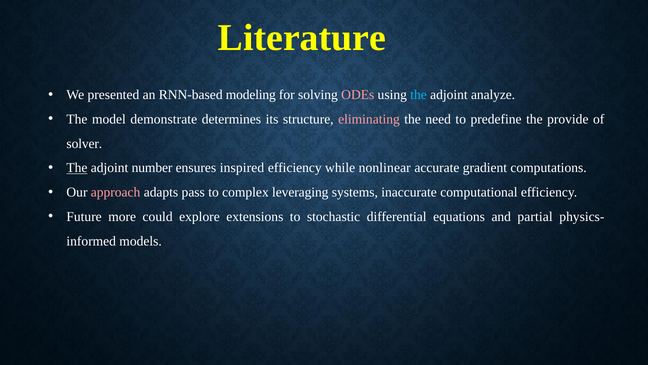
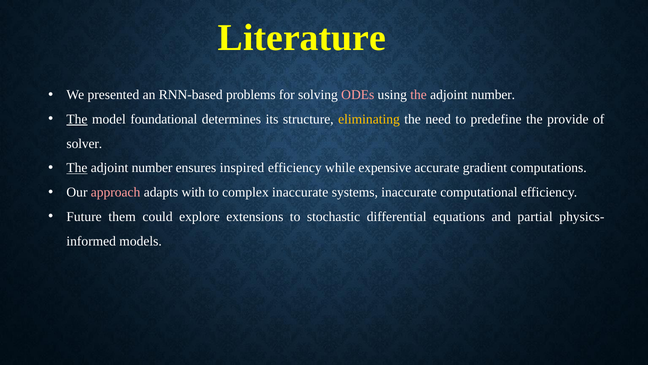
modeling: modeling -> problems (251, 95)
the colour: light blue -> pink (419, 95)
analyze: analyze -> number (493, 95)
The underline: none -> present (77, 119)
demonstrate: demonstrate -> foundational (164, 119)
eliminating colour: pink -> yellow (369, 119)
nonlinear: nonlinear -> expensive (385, 168)
pass: pass -> with (193, 192)
complex leveraging: leveraging -> inaccurate (300, 192)
more: more -> them (122, 216)
